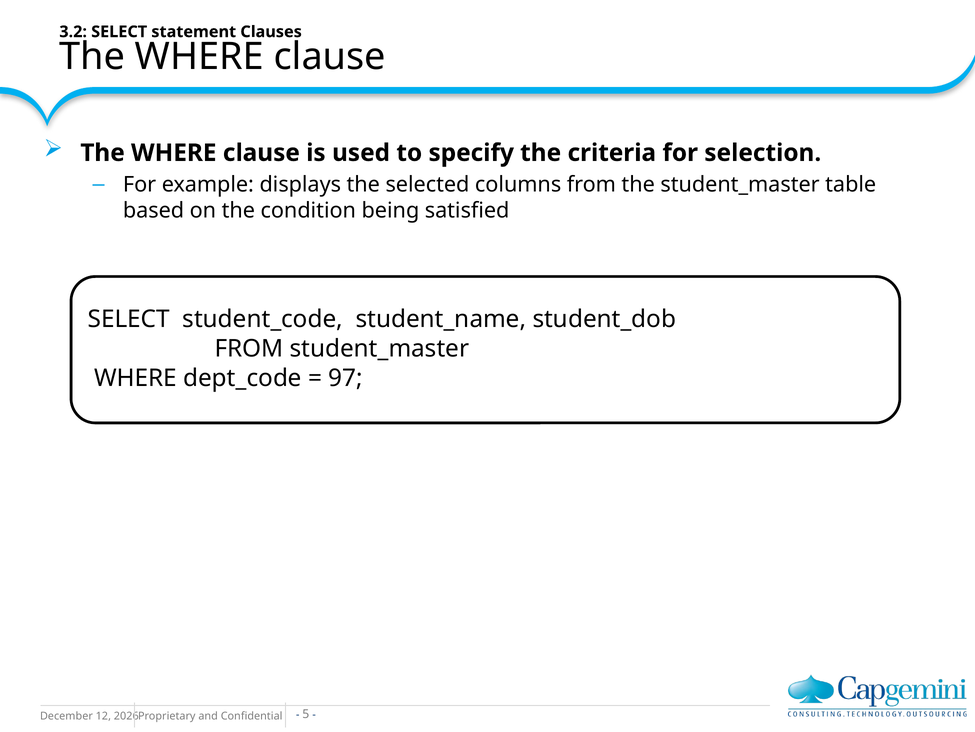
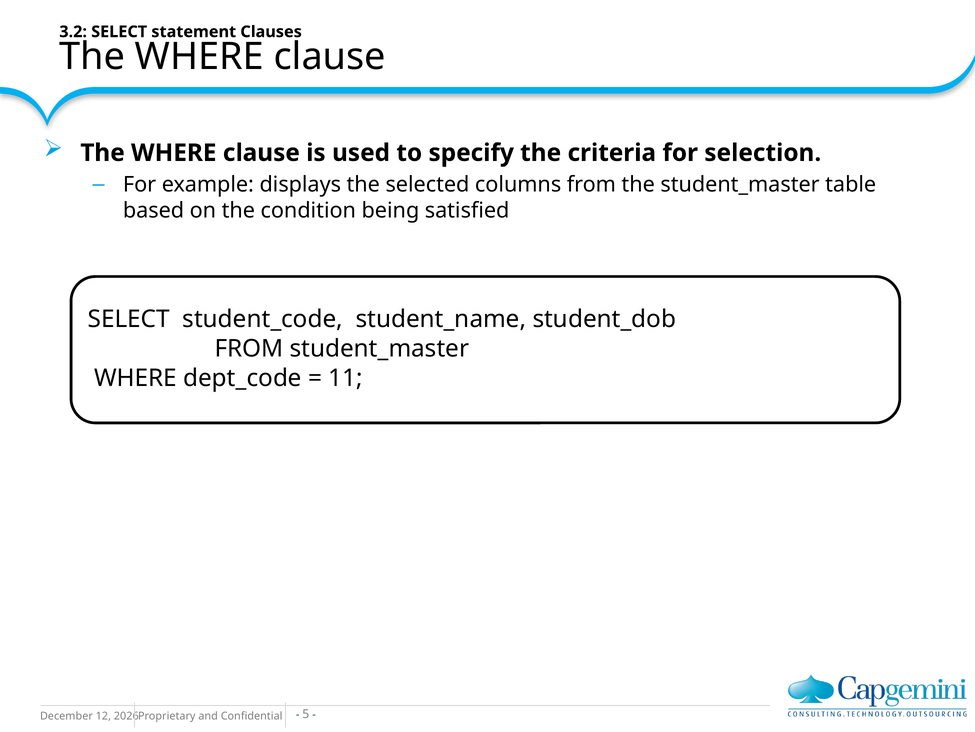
97: 97 -> 11 (345, 378)
